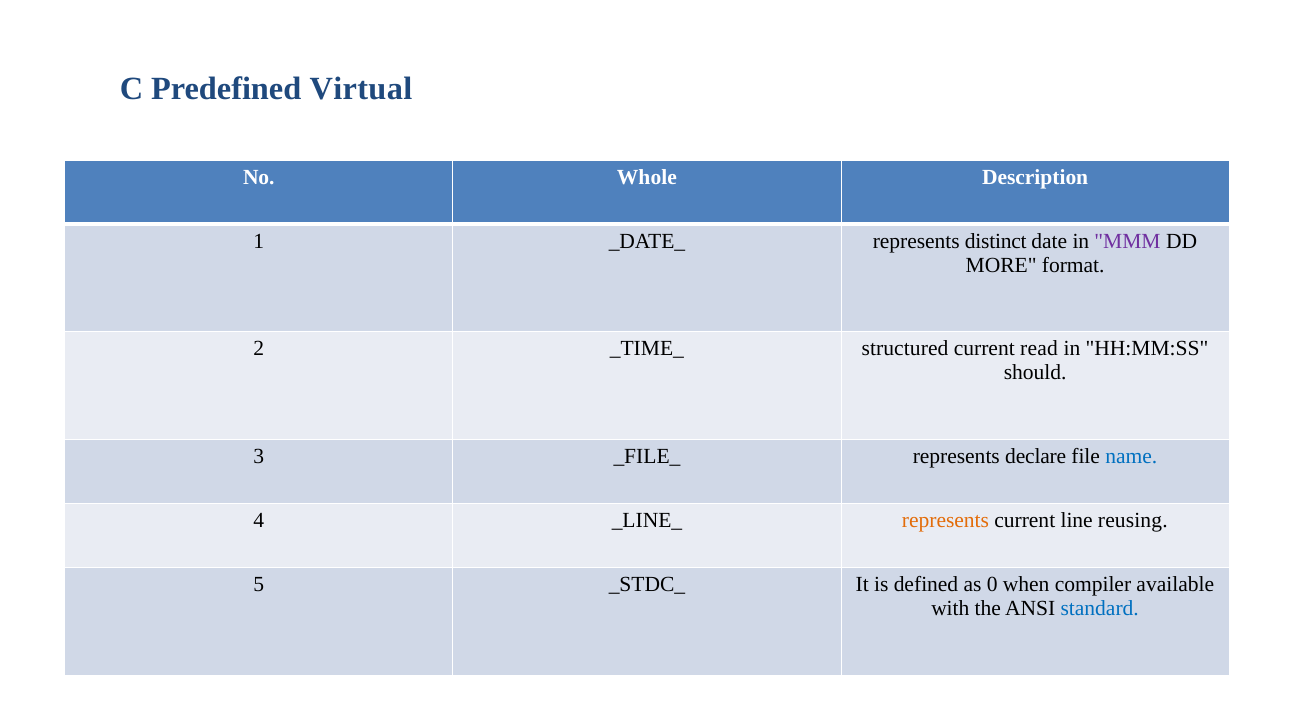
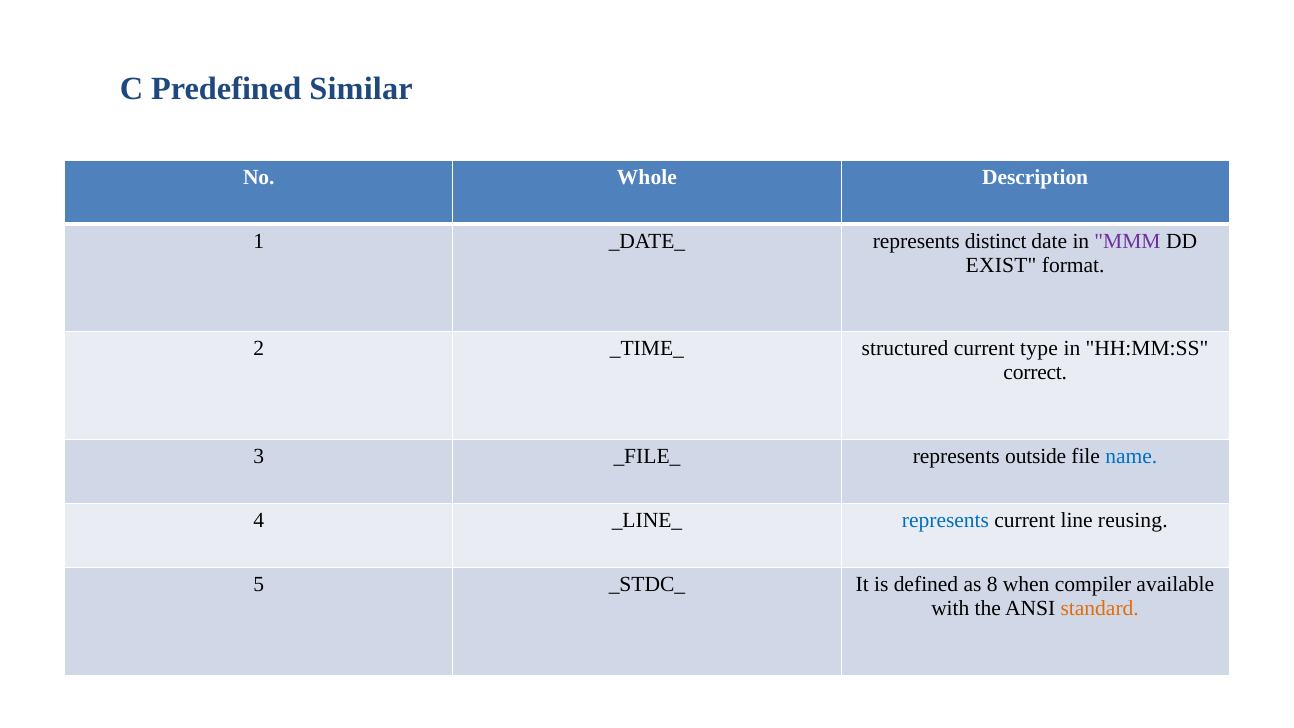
Virtual: Virtual -> Similar (361, 89)
MORE: MORE -> EXIST (1001, 265)
read: read -> type (1039, 349)
should: should -> correct (1035, 373)
declare: declare -> outside (1036, 457)
represents colour: orange -> blue (946, 521)
0: 0 -> 8 (992, 585)
standard colour: blue -> orange (1100, 609)
